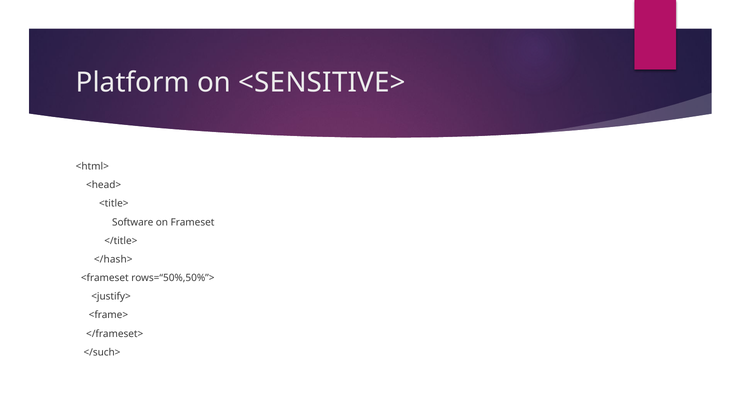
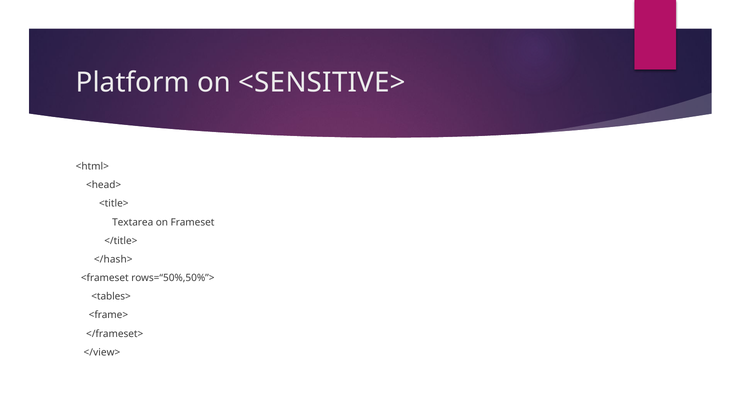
Software: Software -> Textarea (133, 222)
<justify>: <justify> -> <tables> (111, 296)
</such>: </such> -> </view> (102, 352)
